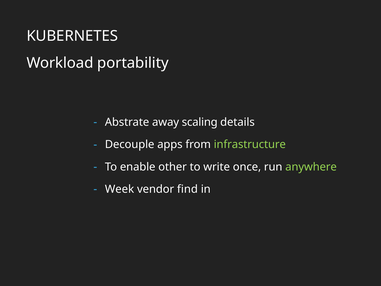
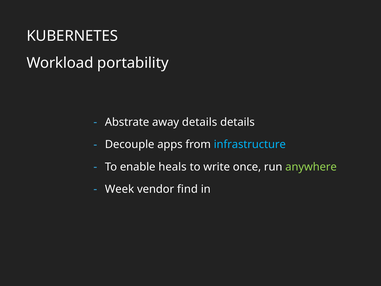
away scaling: scaling -> details (200, 122)
infrastructure colour: light green -> light blue (250, 144)
other: other -> heals (172, 167)
